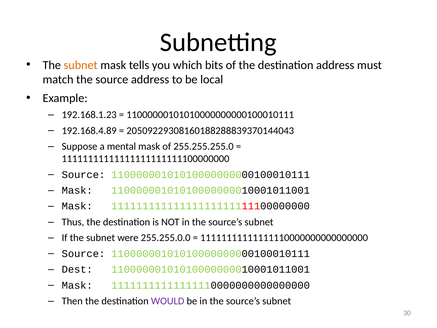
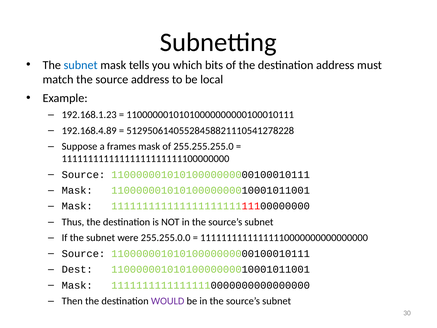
subnet colour: orange -> blue (81, 65)
20509229308160188288839370144043: 20509229308160188288839370144043 -> 51295061405528458821110541278228 (210, 131)
mental: mental -> frames (121, 146)
